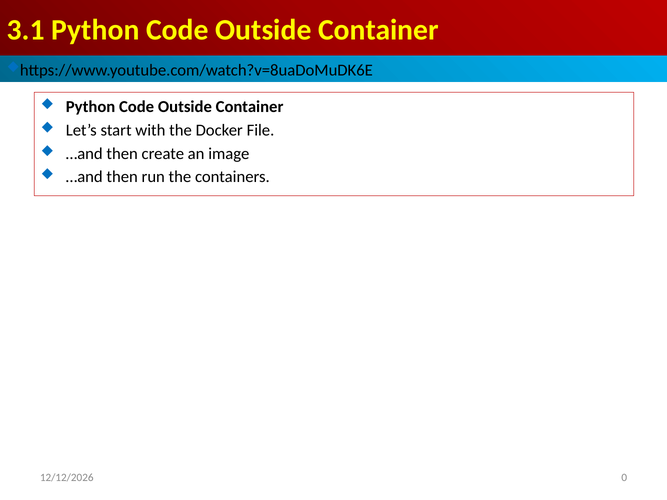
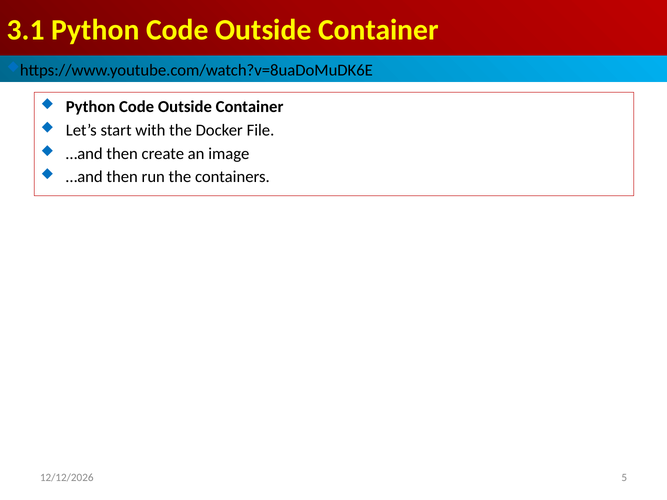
0: 0 -> 5 (624, 478)
